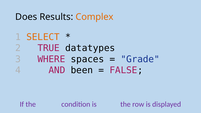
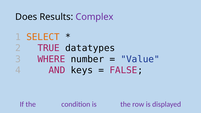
Complex colour: orange -> purple (95, 17)
spaces: spaces -> number (87, 59)
Grade: Grade -> Value (140, 59)
been: been -> keys (82, 70)
